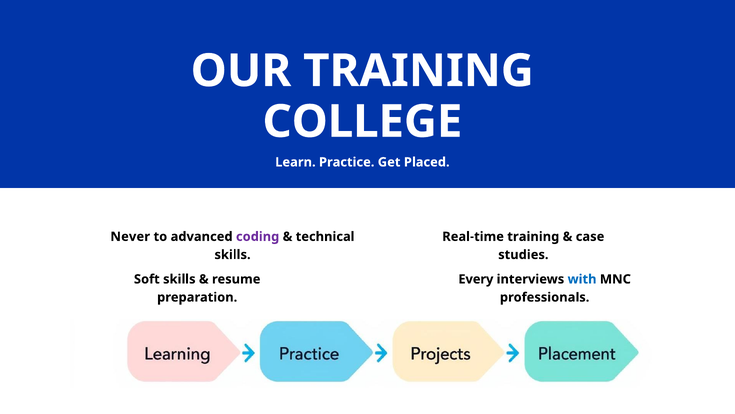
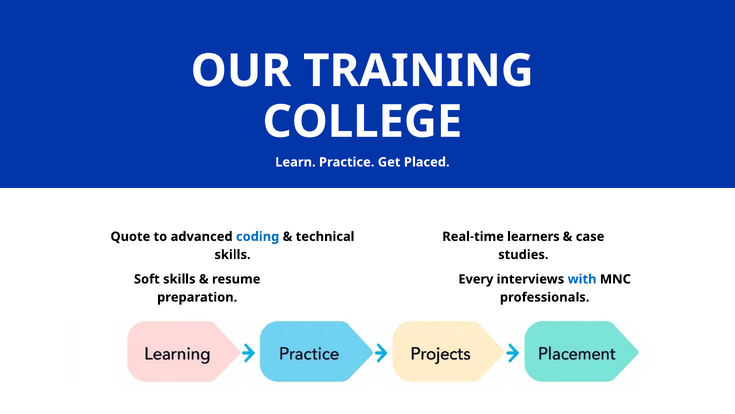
Never: Never -> Quote (130, 236)
coding colour: purple -> blue (258, 236)
Real-time training: training -> learners (533, 236)
